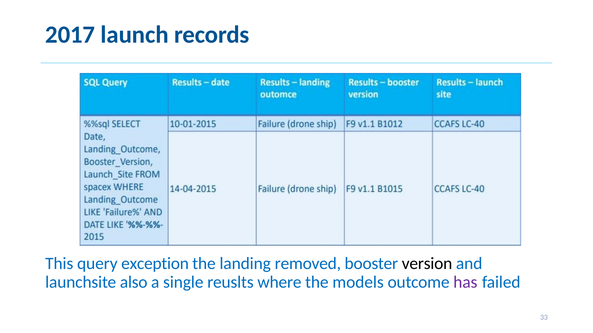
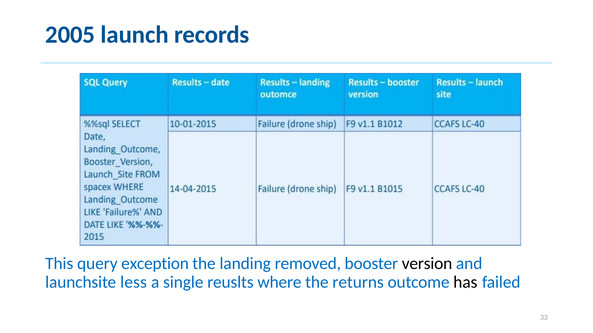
2017: 2017 -> 2005 (70, 35)
also: also -> less (134, 283)
models: models -> returns (358, 283)
has colour: purple -> black (465, 283)
